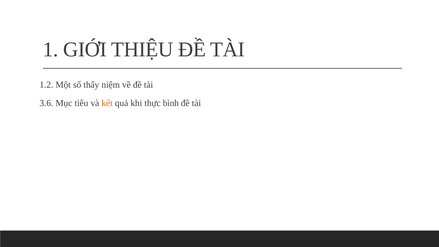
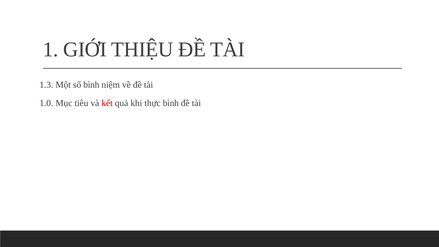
1.2: 1.2 -> 1.3 (46, 85)
số thấy: thấy -> bình (91, 85)
3.6: 3.6 -> 1.0 (46, 103)
kết colour: orange -> red (107, 103)
